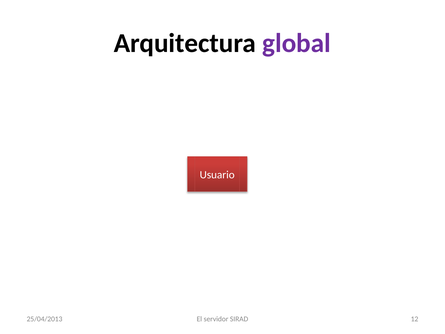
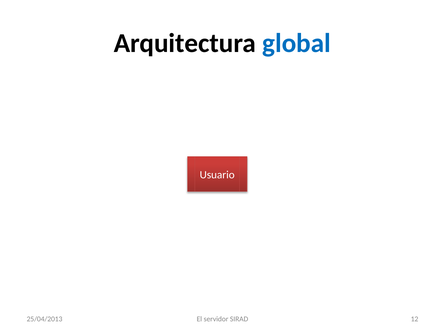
global colour: purple -> blue (297, 43)
